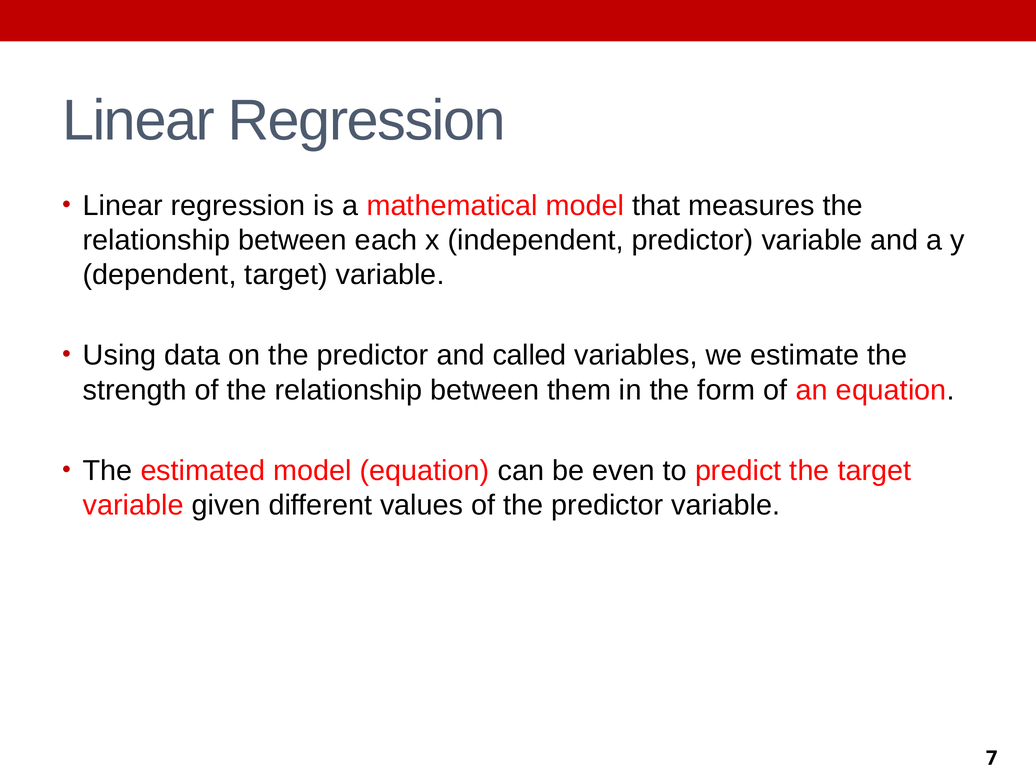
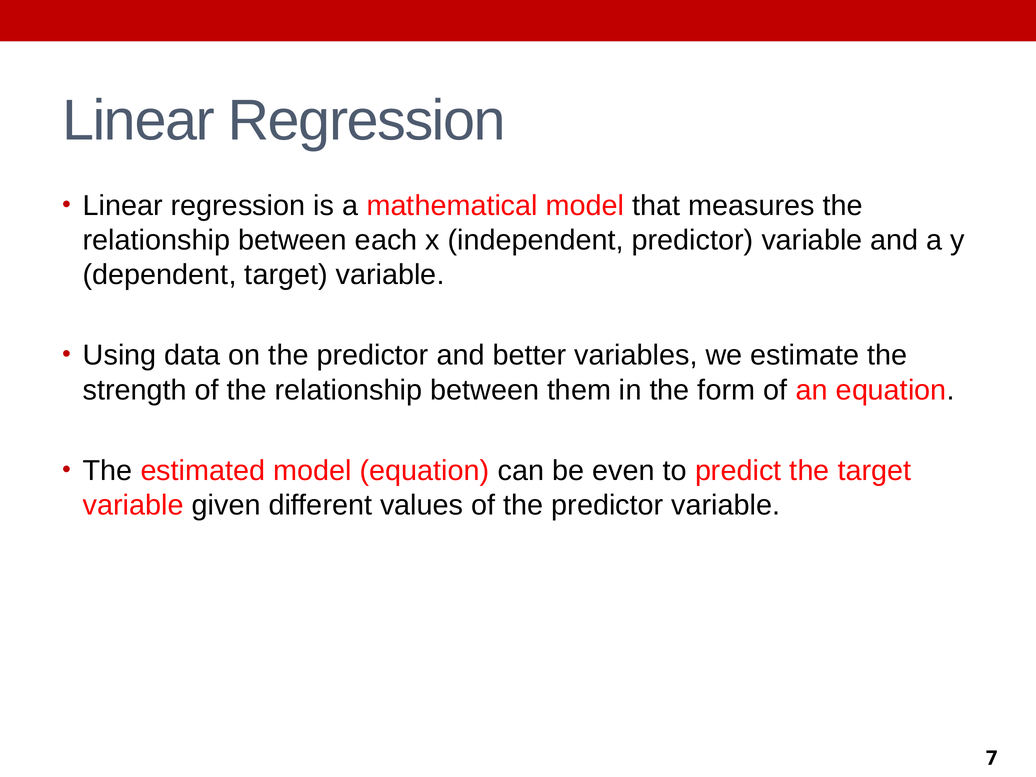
called: called -> better (529, 355)
